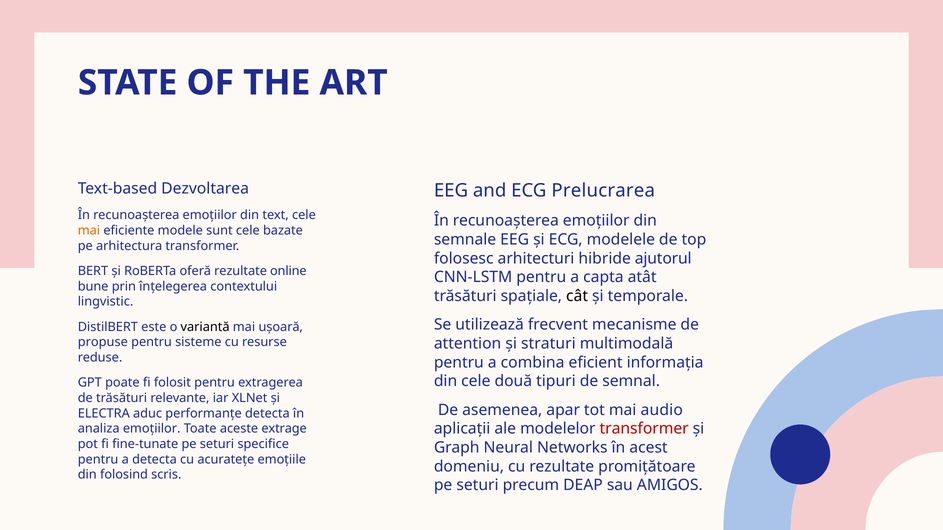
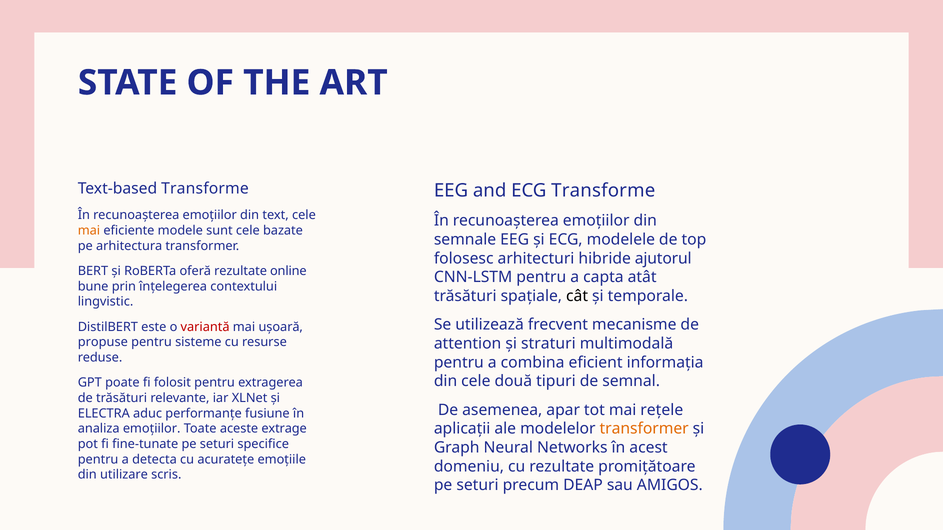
Text-based Dezvoltarea: Dezvoltarea -> Transforme (205, 189)
ECG Prelucrarea: Prelucrarea -> Transforme (603, 191)
variantă colour: black -> red (205, 327)
audio: audio -> rețele (662, 410)
performanțe detecta: detecta -> fusiune (267, 414)
transformer colour: red -> orange (644, 429)
folosind: folosind -> utilizare (124, 475)
